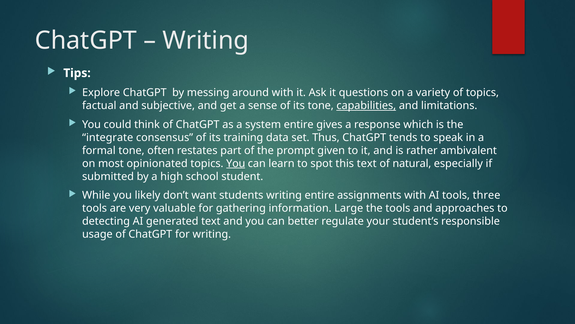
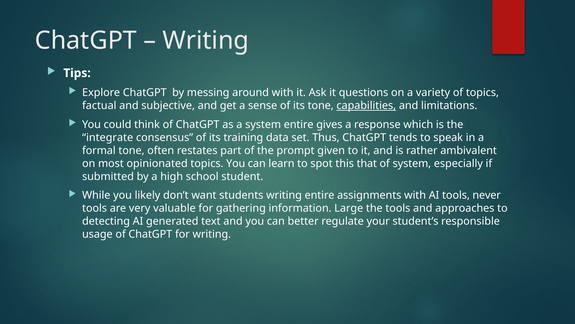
You underline: present -> none (236, 163)
this text: text -> that (367, 163)
of natural: natural -> system (412, 163)
three: three -> never (487, 195)
